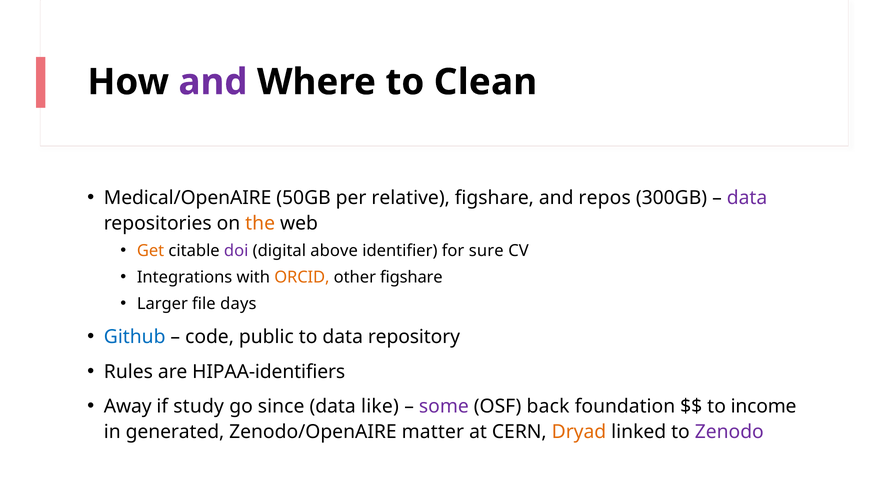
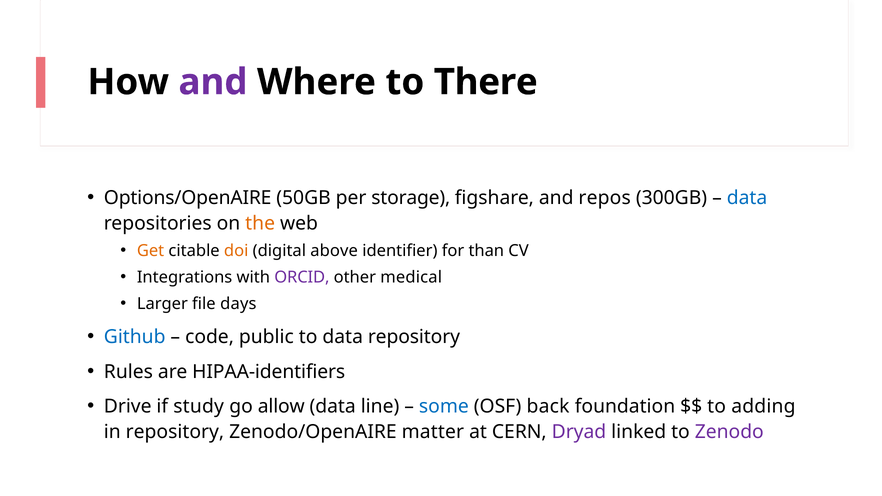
Clean: Clean -> There (486, 82)
Medical/OpenAIRE: Medical/OpenAIRE -> Options/OpenAIRE (188, 198)
relative: relative -> storage (411, 198)
data colour: purple -> blue (747, 198)
doi colour: purple -> orange (236, 251)
sure: sure -> than (486, 251)
ORCID colour: orange -> purple (302, 278)
other figshare: figshare -> medical (411, 278)
Away: Away -> Drive (128, 406)
since: since -> allow (281, 406)
like: like -> line (380, 406)
some colour: purple -> blue (444, 406)
income: income -> adding (763, 406)
in generated: generated -> repository (175, 432)
Dryad colour: orange -> purple (579, 432)
